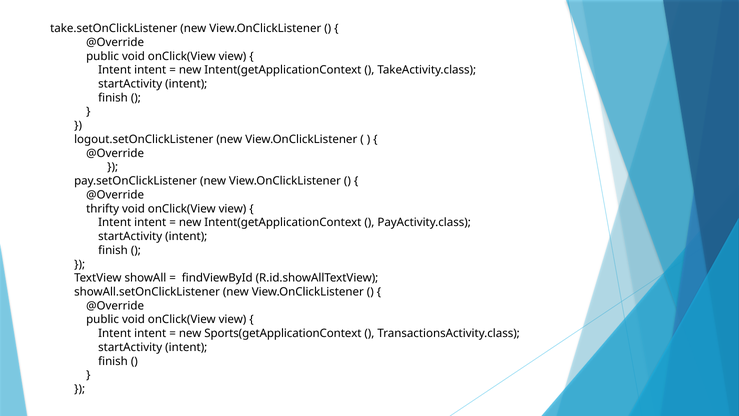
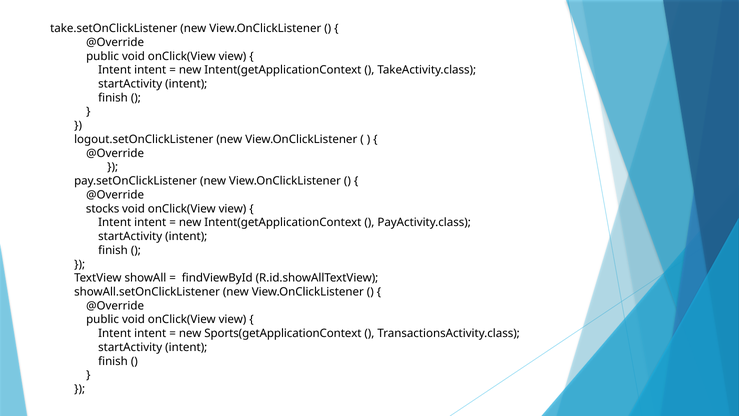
thrifty: thrifty -> stocks (103, 209)
